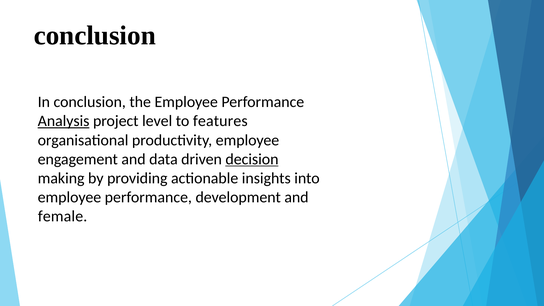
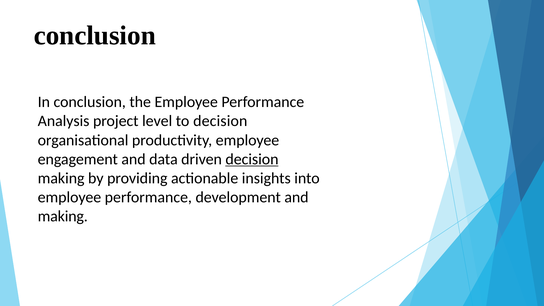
Analysis underline: present -> none (64, 121)
to features: features -> decision (220, 121)
female: female -> making (63, 216)
